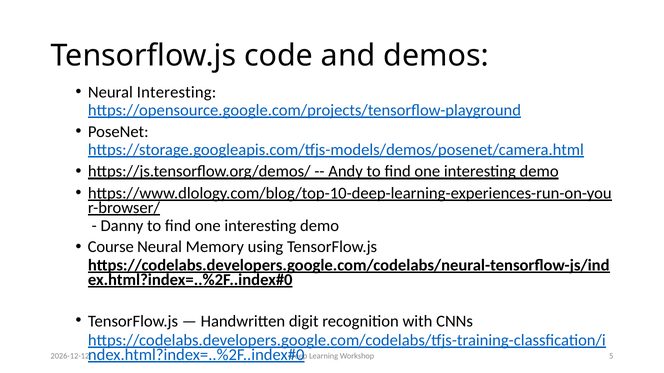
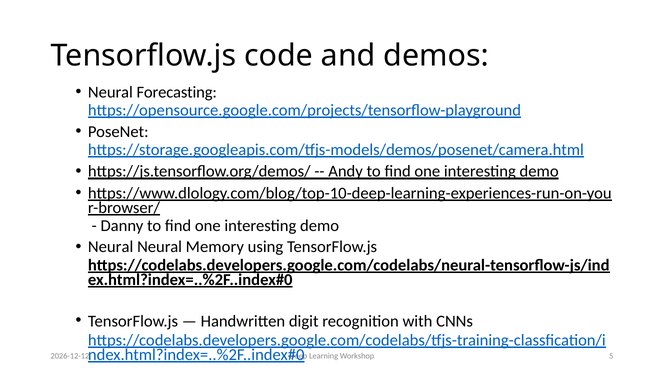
Neural Interesting: Interesting -> Forecasting (177, 92)
Course: Course -> Neural (111, 247)
